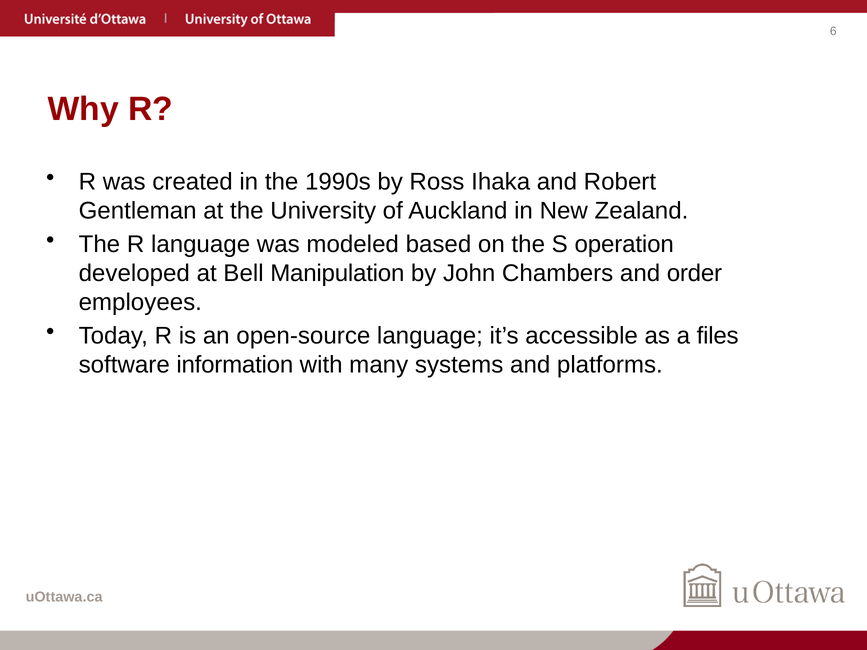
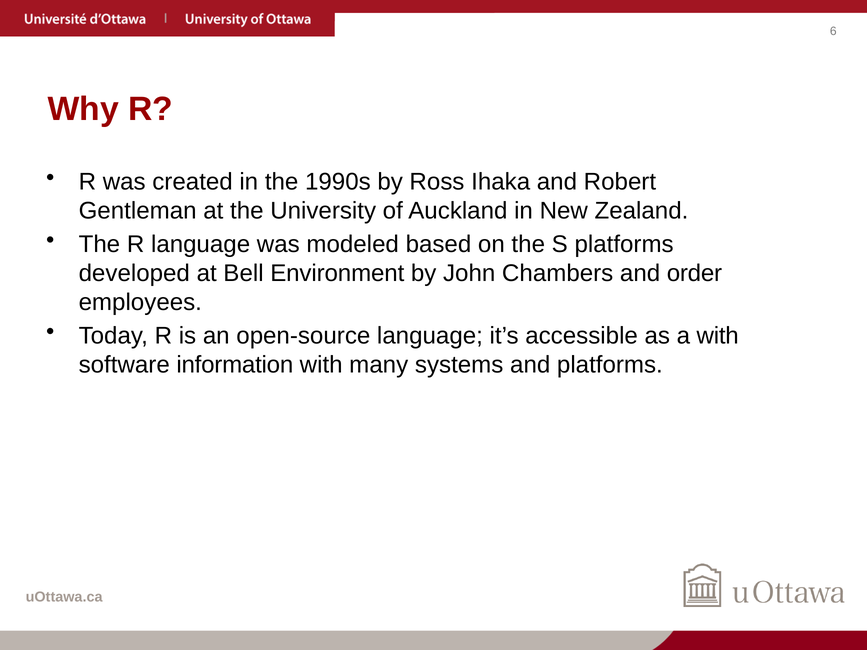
S operation: operation -> platforms (624, 244)
Manipulation: Manipulation -> Environment (337, 273)
a files: files -> with (718, 336)
